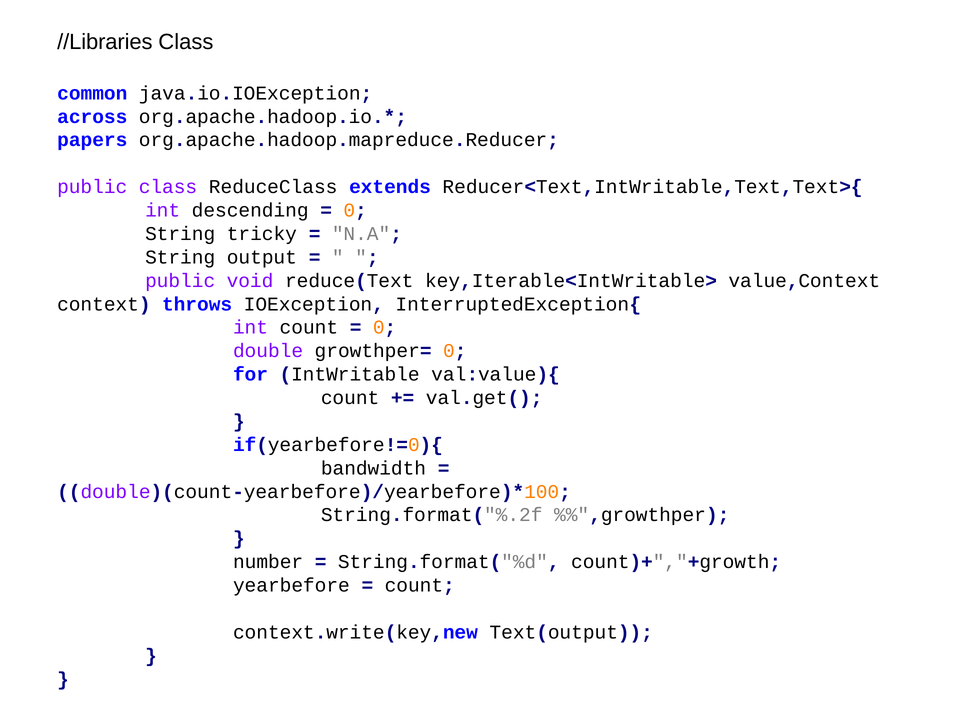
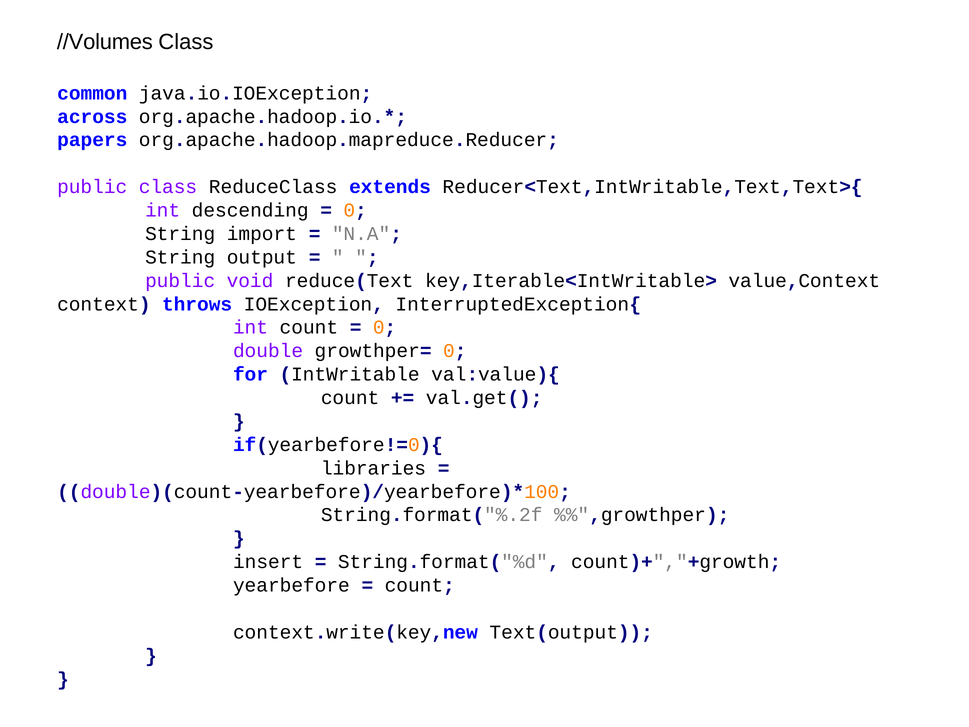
//Libraries: //Libraries -> //Volumes (105, 42)
tricky: tricky -> import (262, 234)
bandwidth: bandwidth -> libraries (373, 468)
number: number -> insert (268, 562)
